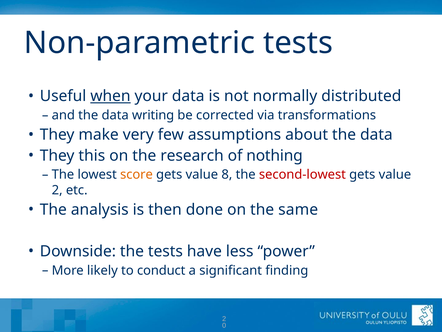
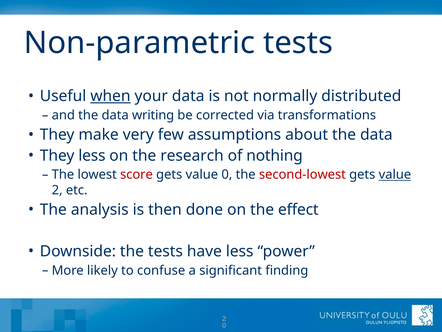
They this: this -> less (92, 155)
score colour: orange -> red (136, 174)
value 8: 8 -> 0 (227, 174)
value underline: none -> present (395, 174)
same: same -> effect (298, 209)
conduct: conduct -> confuse (161, 270)
